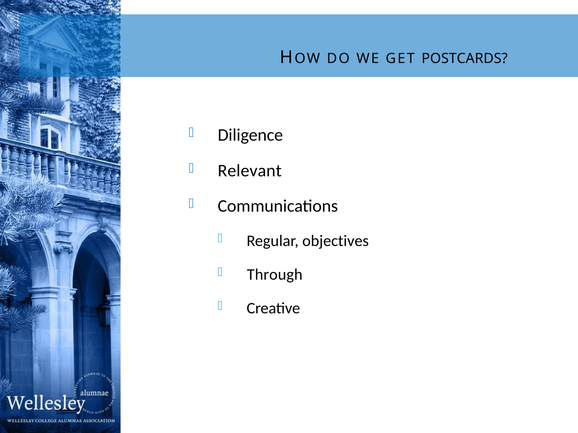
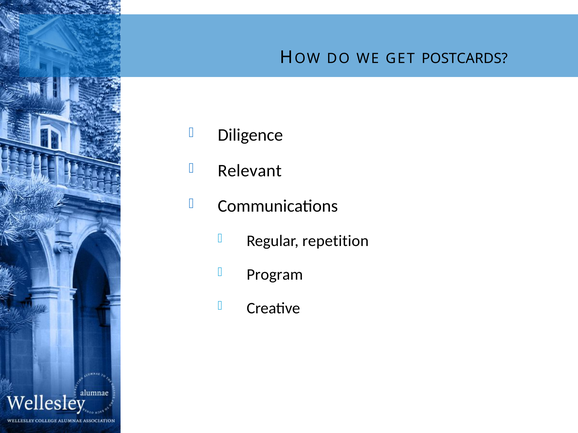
objectives: objectives -> repetition (336, 241)
Through: Through -> Program (275, 275)
